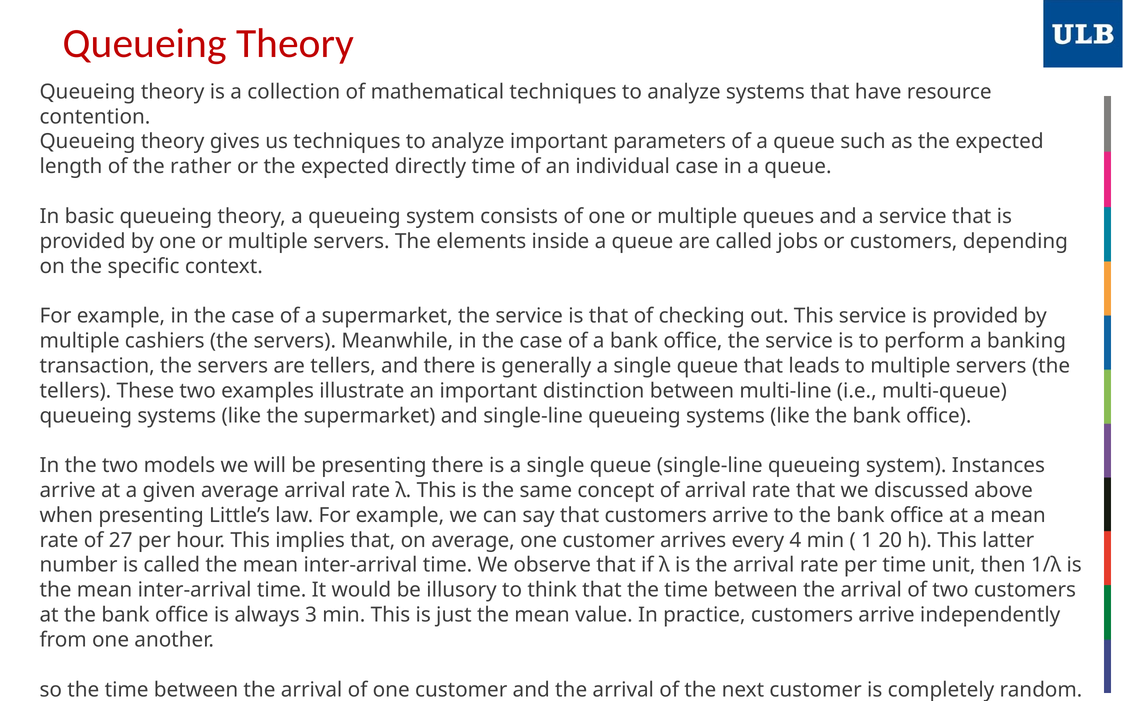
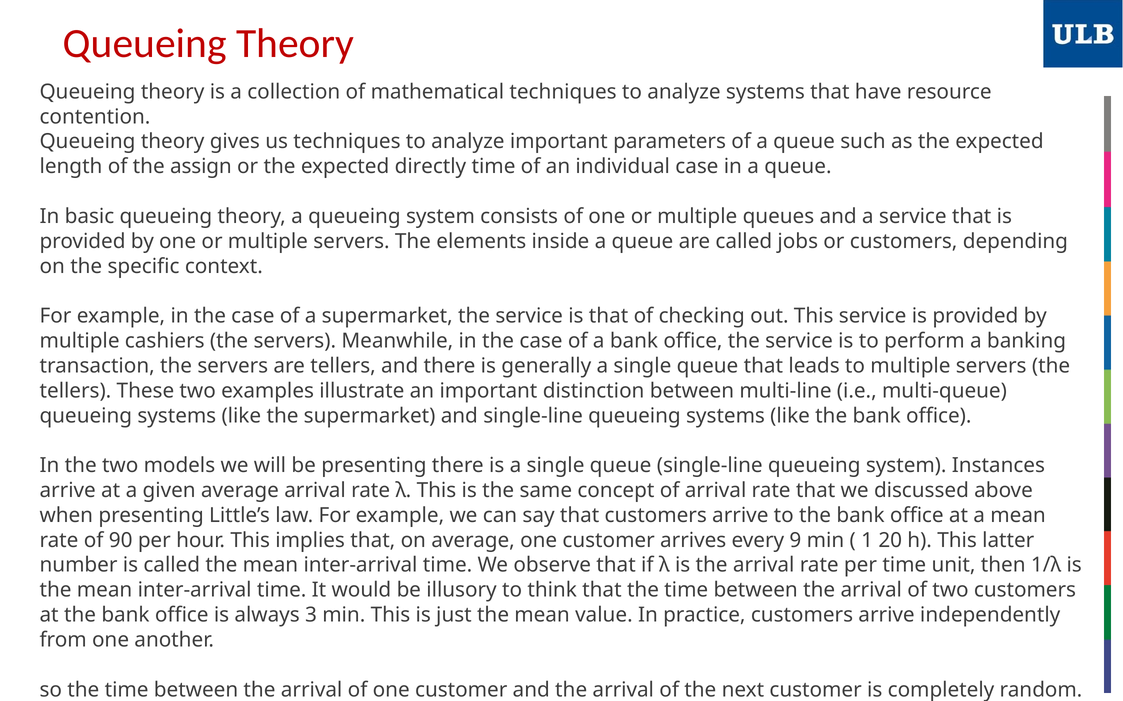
rather: rather -> assign (201, 167)
27: 27 -> 90 (121, 540)
4: 4 -> 9 (795, 540)
